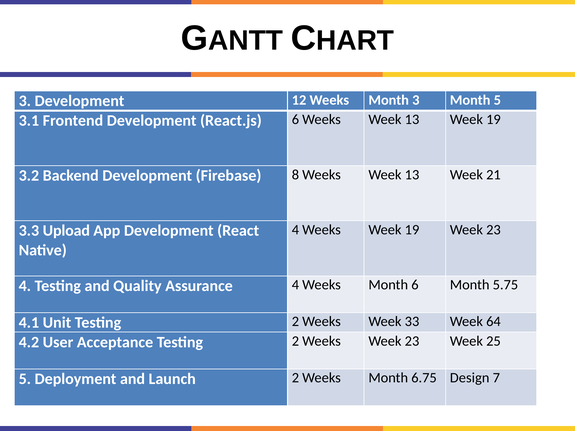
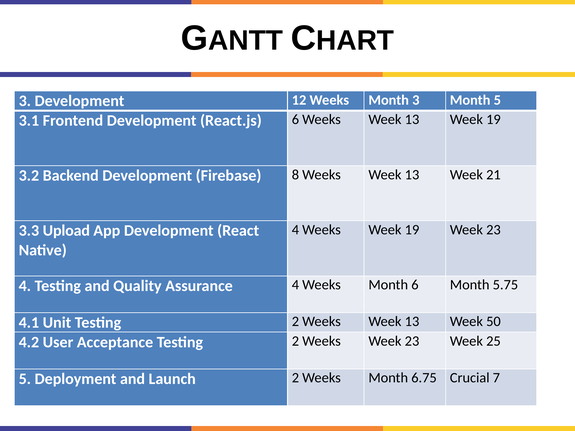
2 Weeks Week 33: 33 -> 13 (412, 322)
64: 64 -> 50 (493, 322)
Design: Design -> Crucial (470, 378)
